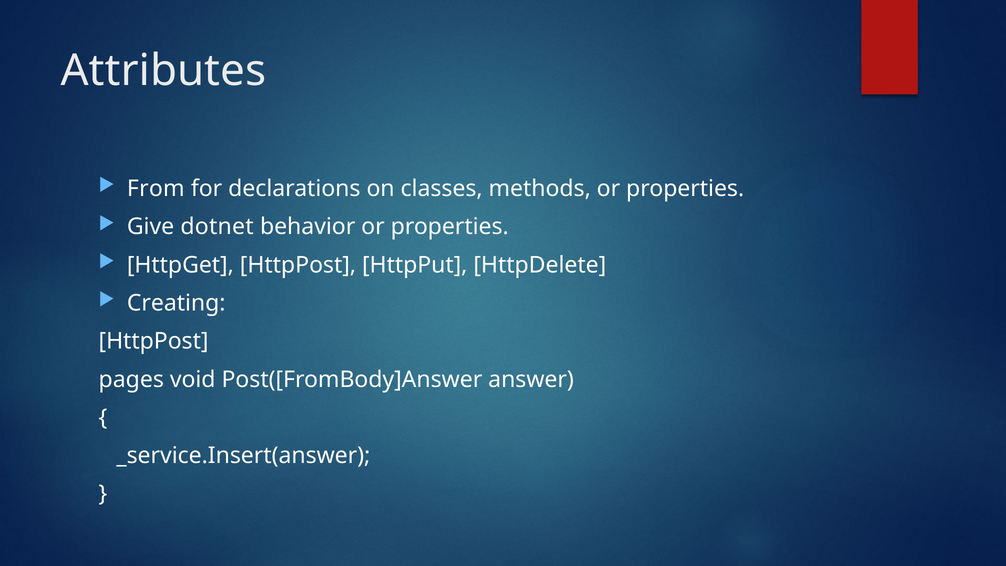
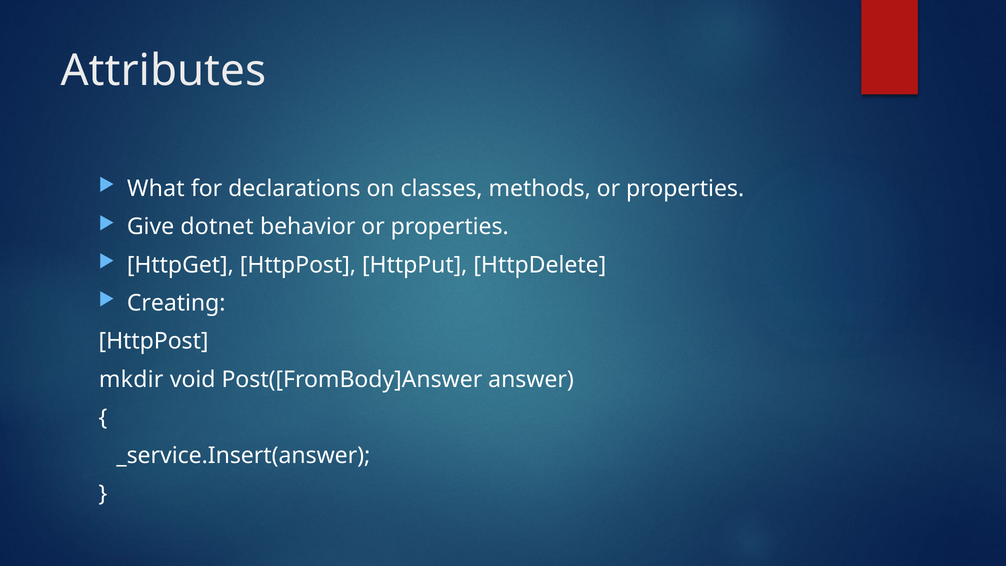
From: From -> What (156, 189)
pages: pages -> mkdir (131, 379)
